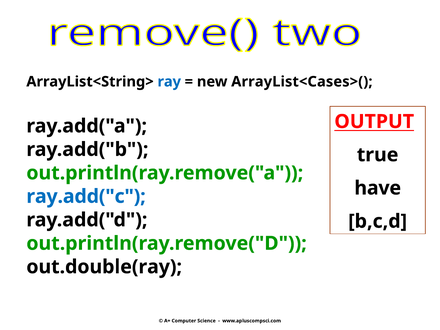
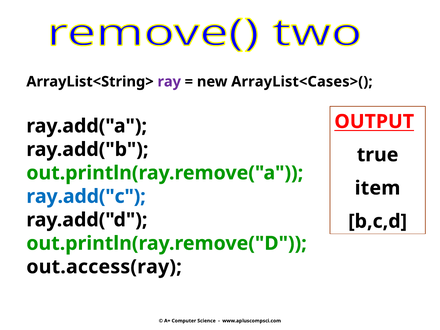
ray colour: blue -> purple (169, 82)
have: have -> item (378, 188)
out.double(ray: out.double(ray -> out.access(ray (104, 267)
